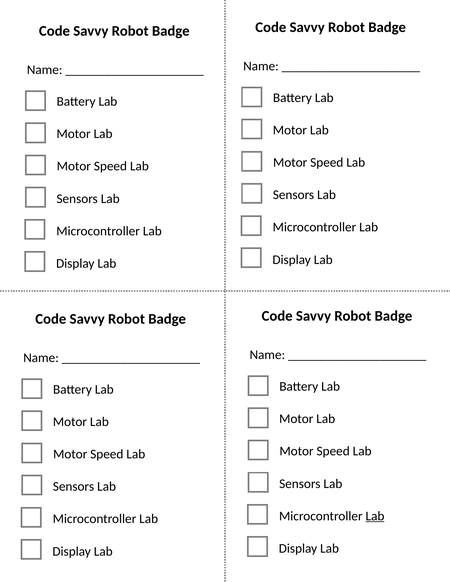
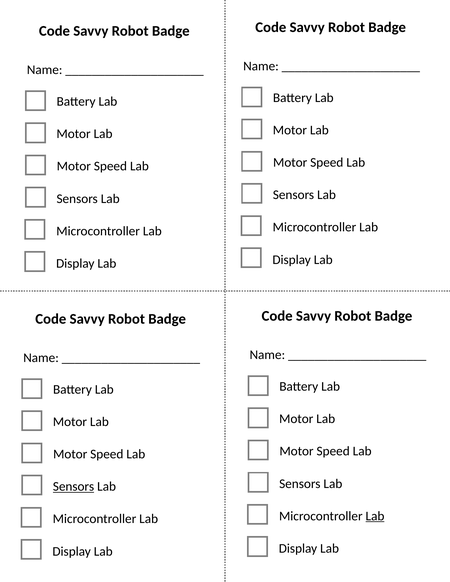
Sensors underline: none -> present (74, 487)
